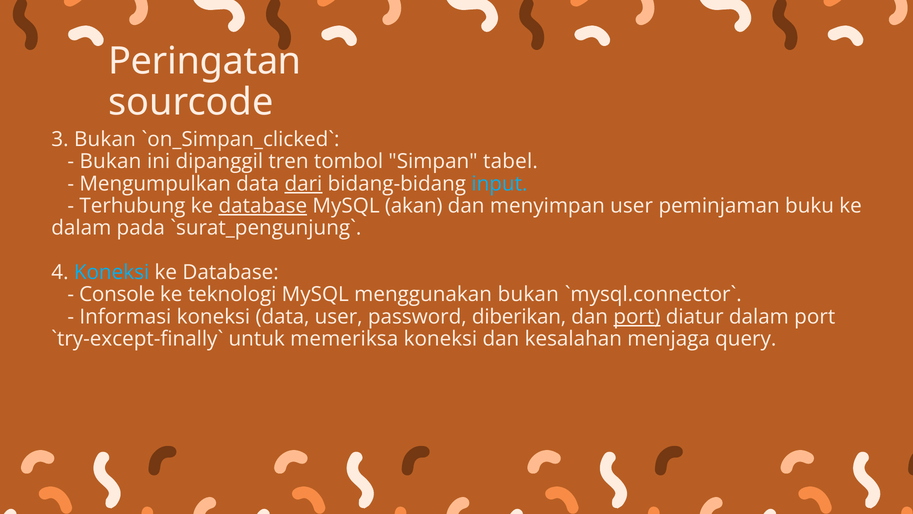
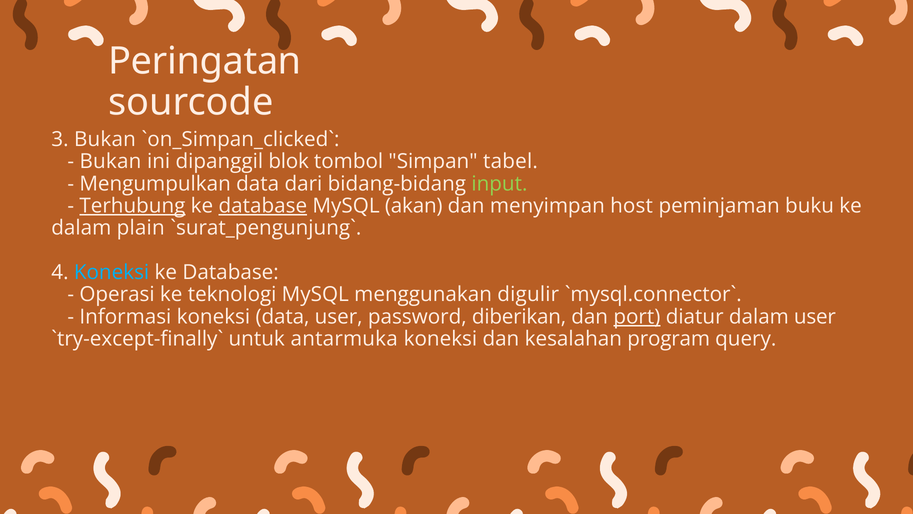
tren: tren -> blok (289, 161)
dari underline: present -> none (303, 184)
input colour: light blue -> light green (499, 184)
Terhubung underline: none -> present (132, 206)
menyimpan user: user -> host (632, 206)
pada: pada -> plain (141, 228)
Console: Console -> Operasi (117, 294)
menggunakan bukan: bukan -> digulir (528, 294)
dalam port: port -> user (815, 316)
memeriksa: memeriksa -> antarmuka (344, 339)
menjaga: menjaga -> program (669, 339)
